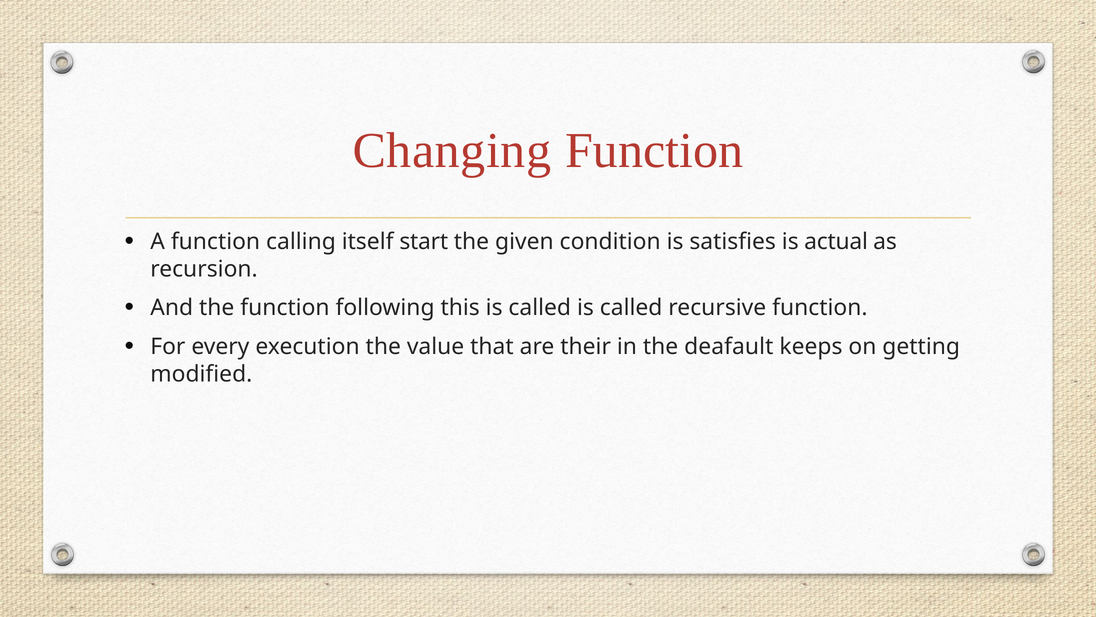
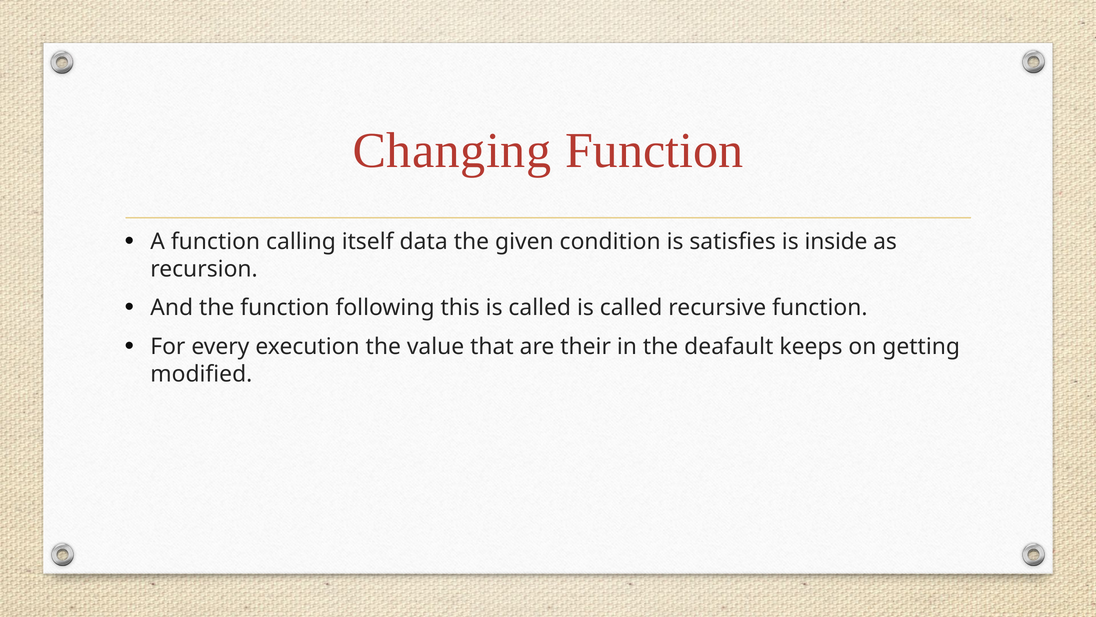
start: start -> data (424, 241)
actual: actual -> inside (836, 241)
